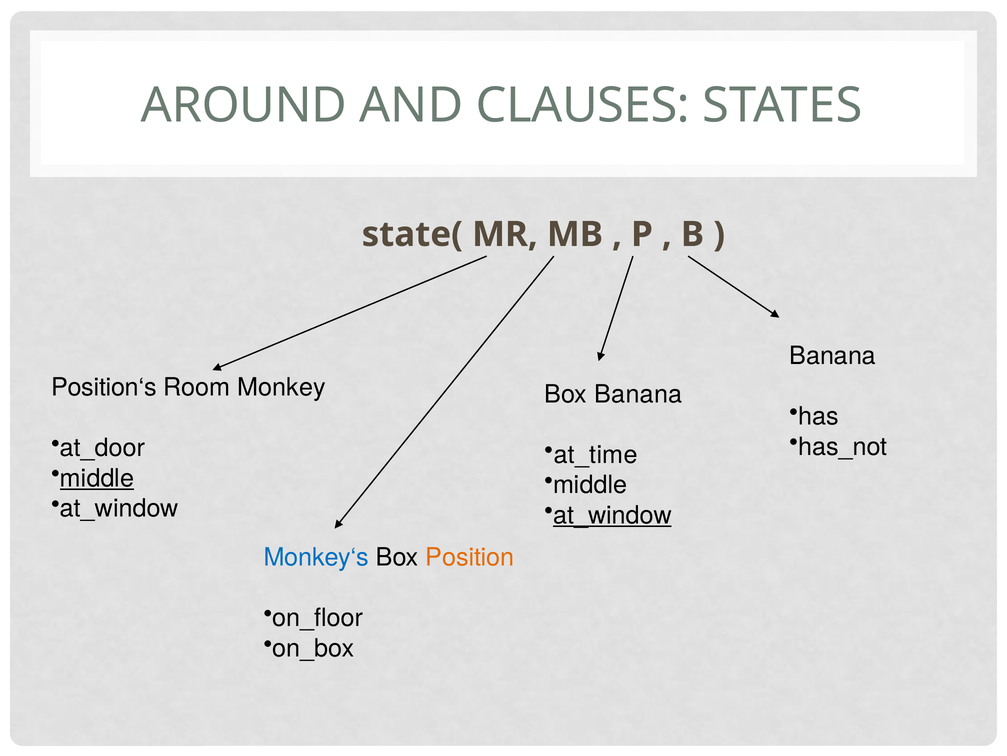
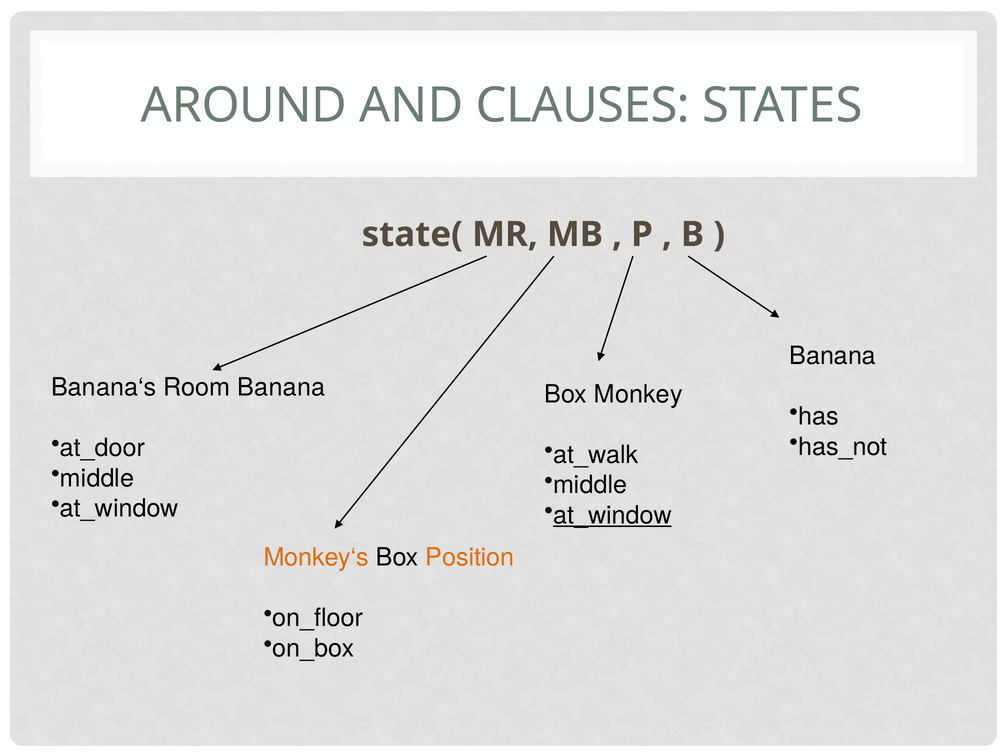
Position‘s: Position‘s -> Banana‘s (104, 387)
Room Monkey: Monkey -> Banana (281, 387)
Box Banana: Banana -> Monkey (638, 394)
at_time: at_time -> at_walk (596, 454)
middle underline: present -> none (97, 478)
Monkey‘s colour: blue -> orange (316, 557)
